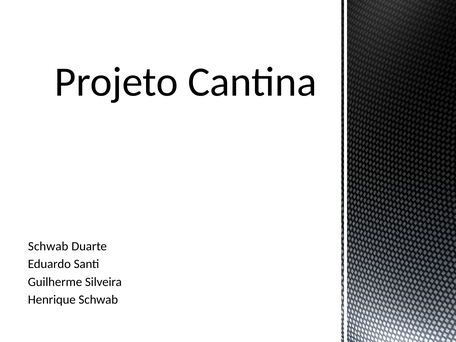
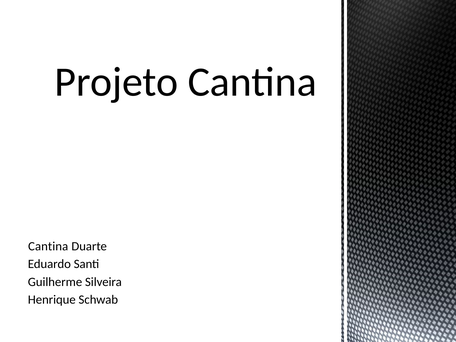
Schwab: Schwab -> Cantina (48, 246)
